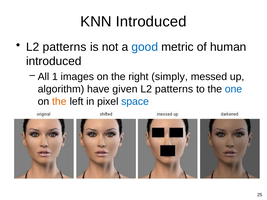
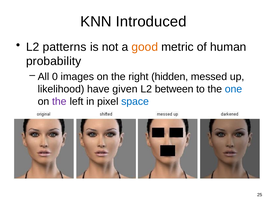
good colour: blue -> orange (145, 47)
introduced: introduced -> probability (54, 61)
1: 1 -> 0 (55, 77)
simply: simply -> hidden (170, 77)
algorithm: algorithm -> likelihood (61, 89)
patterns: patterns -> between (174, 89)
the colour: orange -> purple (59, 102)
